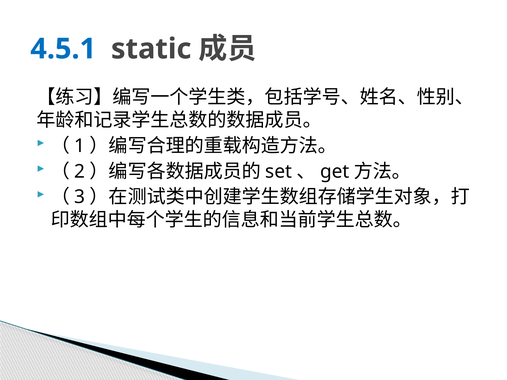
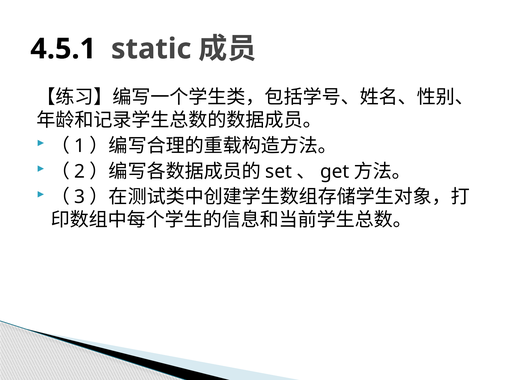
4.5.1 colour: blue -> black (63, 49)
